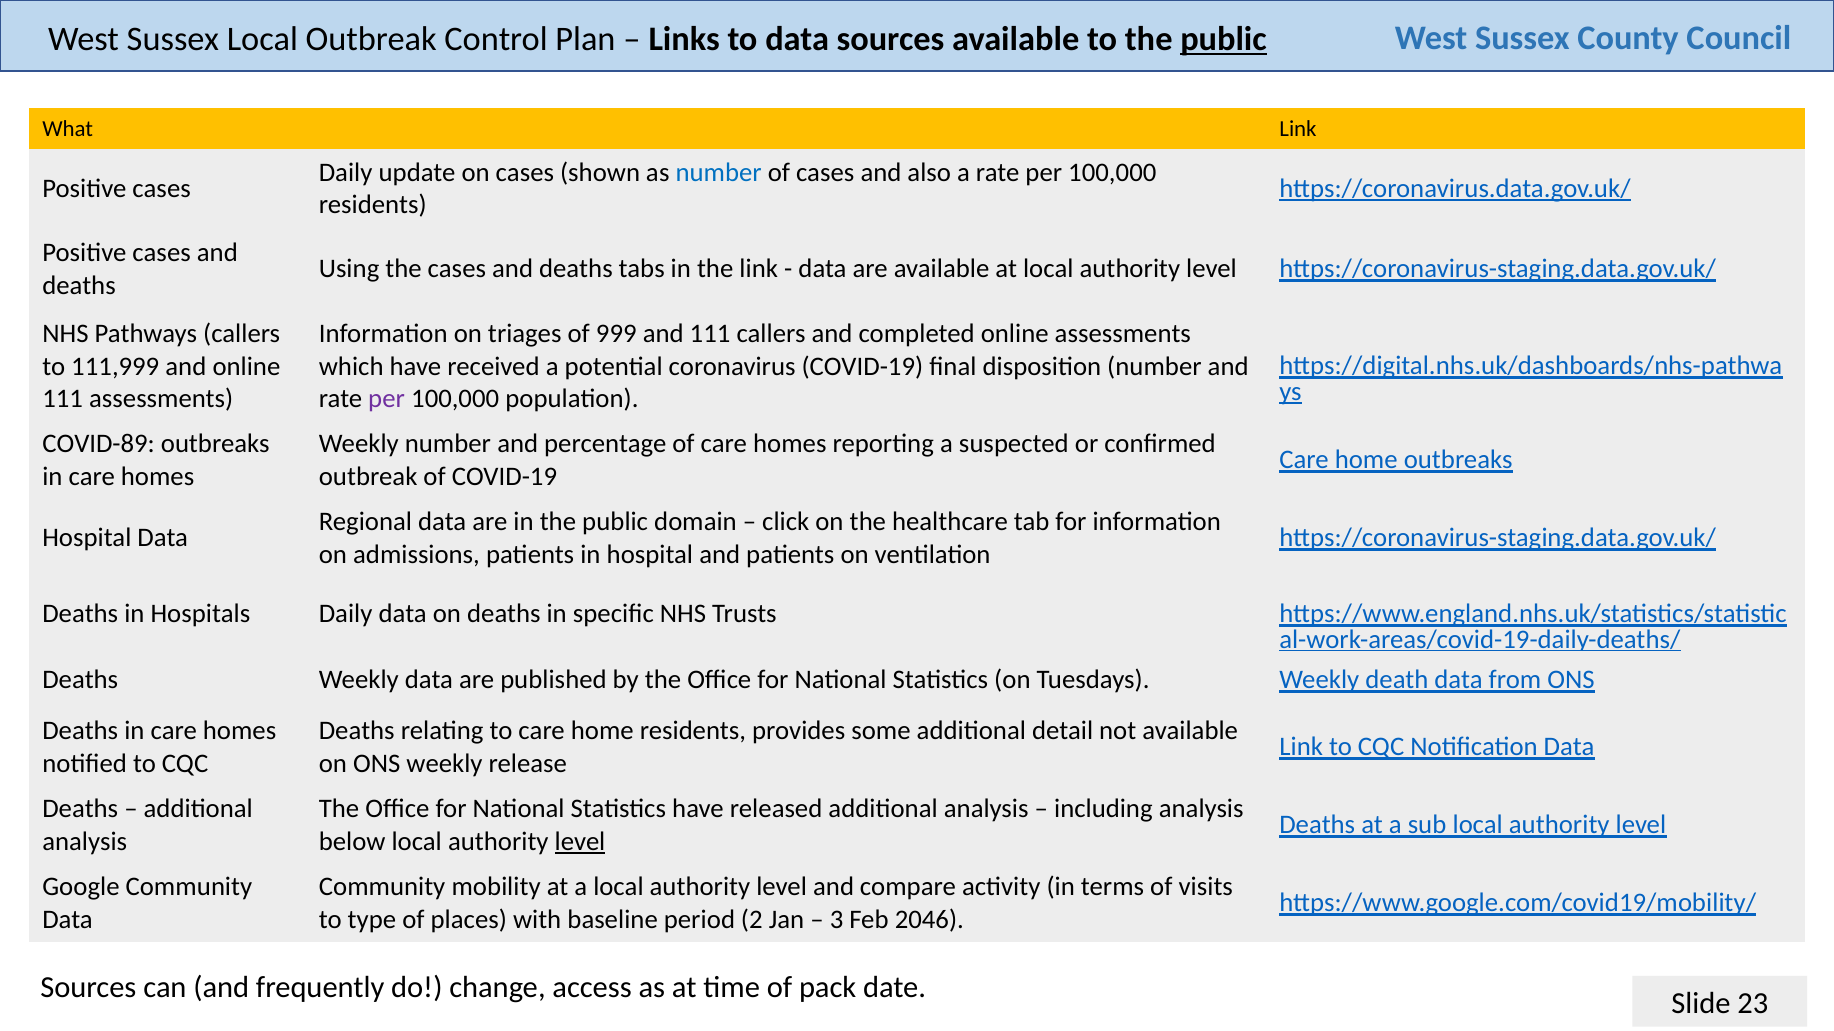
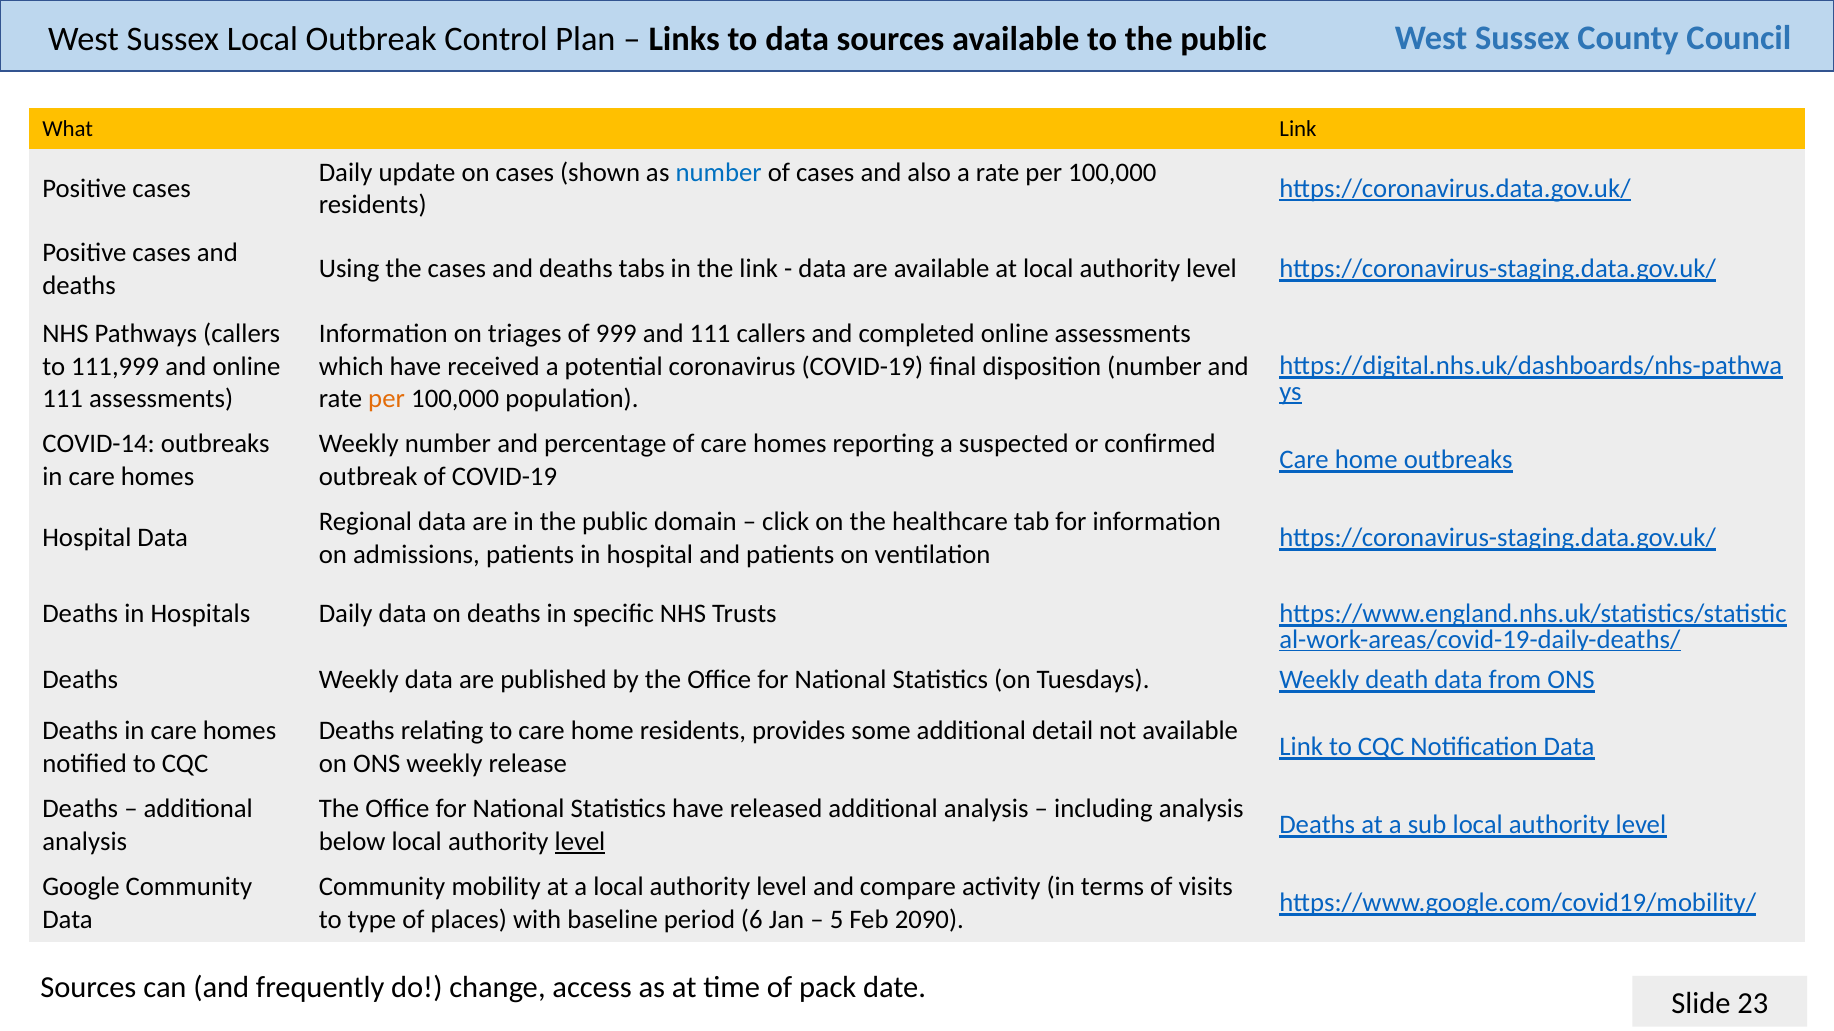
public underline: present -> none (1223, 39)
per colour: purple -> orange (387, 399)
COVID-89: COVID-89 -> COVID-14 (99, 444)
2: 2 -> 6 (752, 920)
3: 3 -> 5 (837, 920)
2046: 2046 -> 2090 (929, 920)
